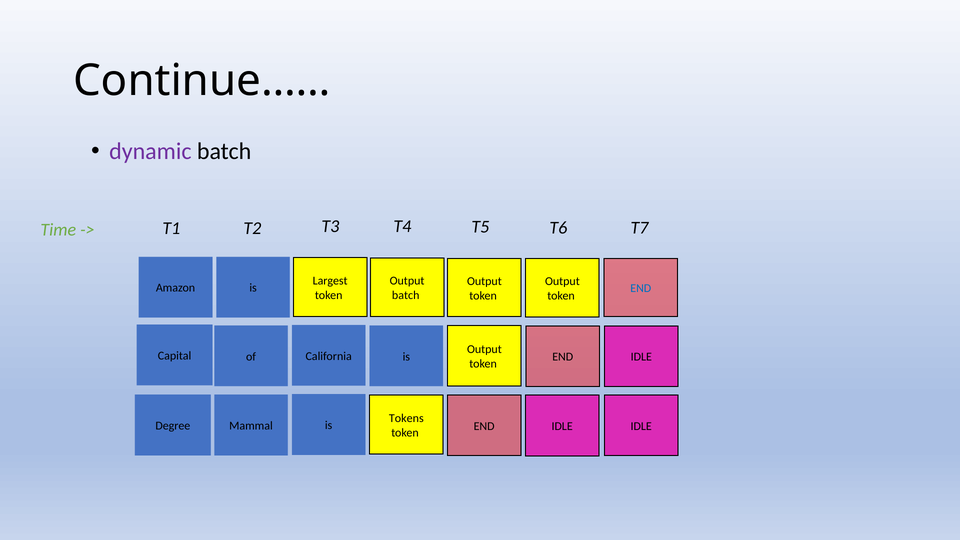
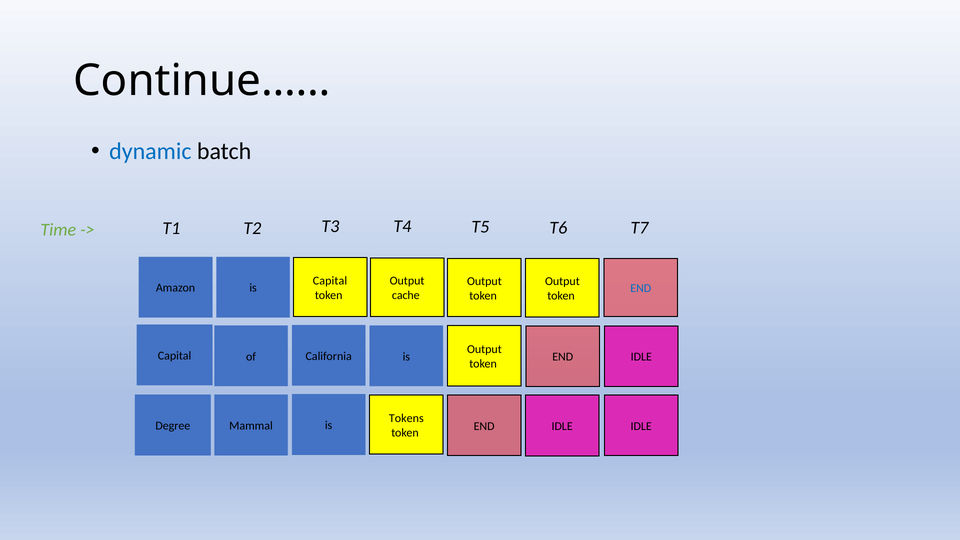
dynamic colour: purple -> blue (150, 151)
Largest: Largest -> Capital (330, 281)
batch: batch -> cache (406, 295)
